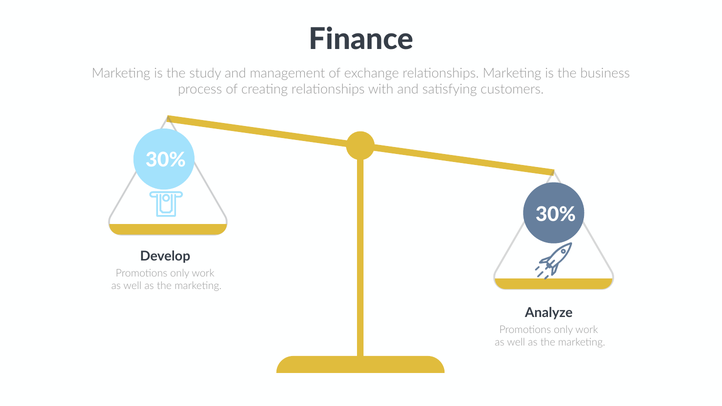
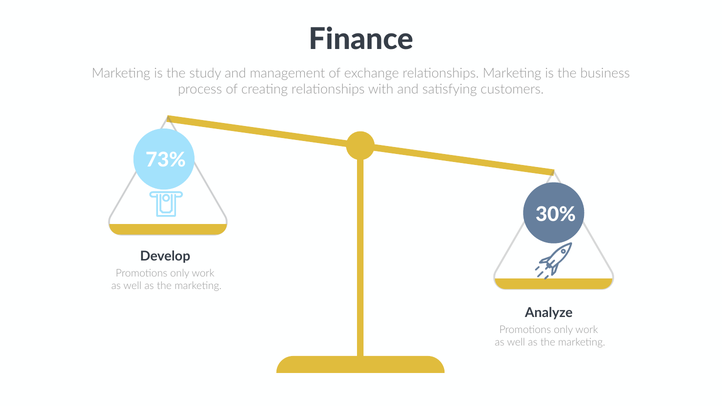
30%: 30% -> 73% (166, 160)
